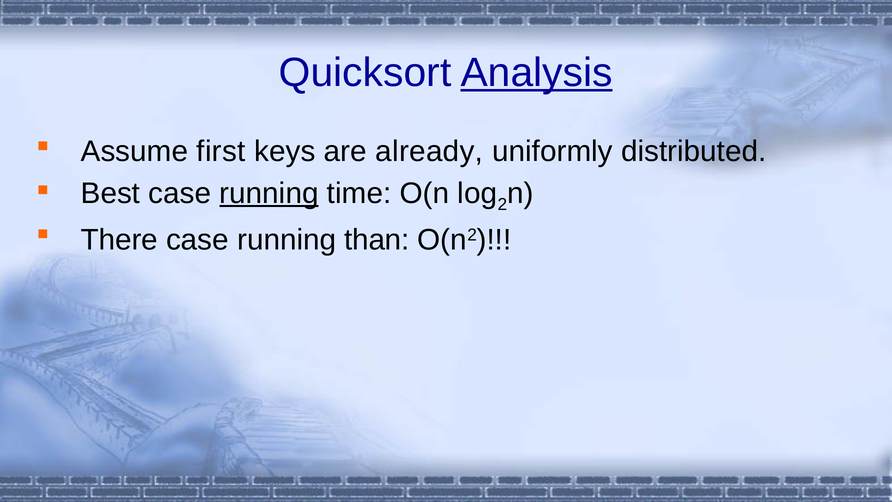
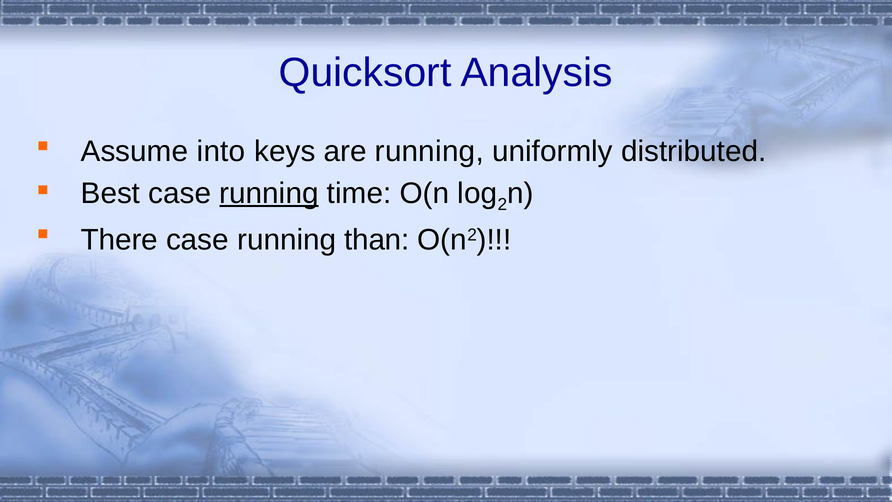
Analysis underline: present -> none (537, 73)
first: first -> into (221, 151)
are already: already -> running (429, 151)
